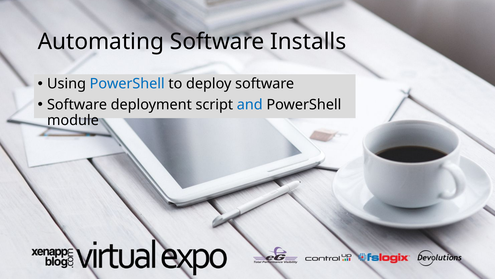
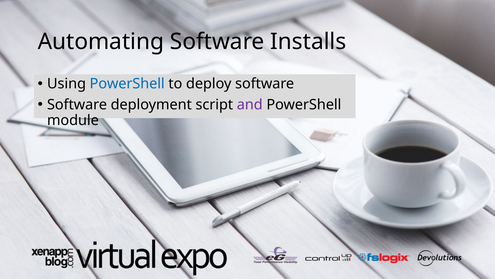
and colour: blue -> purple (250, 104)
